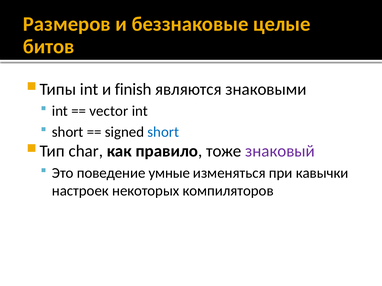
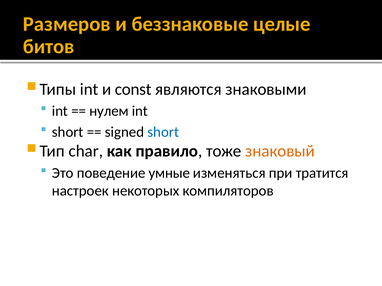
finish: finish -> const (133, 89)
vector: vector -> нулем (109, 111)
знаковый colour: purple -> orange (280, 151)
кавычки: кавычки -> тратится (322, 173)
